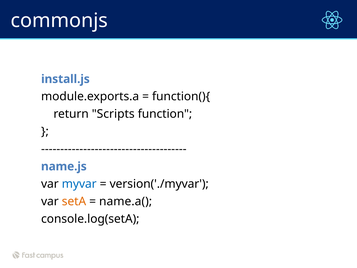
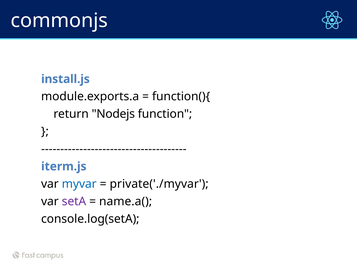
Scripts: Scripts -> Nodejs (113, 114)
name.js: name.js -> iterm.js (64, 166)
version('./myvar: version('./myvar -> private('./myvar (159, 184)
setA colour: orange -> purple (74, 201)
